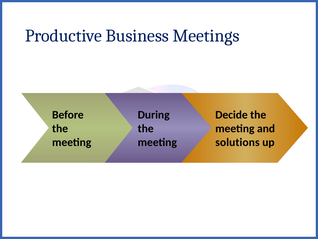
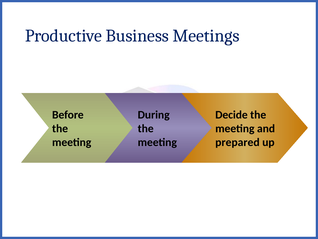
solutions: solutions -> prepared (237, 142)
